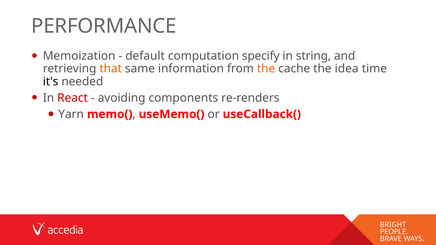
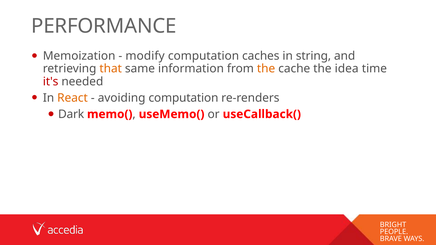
default: default -> modify (145, 56)
specify: specify -> caches (261, 56)
it's colour: black -> red (51, 82)
React colour: red -> orange (73, 98)
avoiding components: components -> computation (183, 98)
Yarn: Yarn -> Dark (71, 114)
